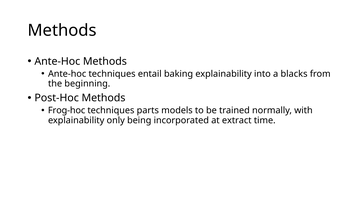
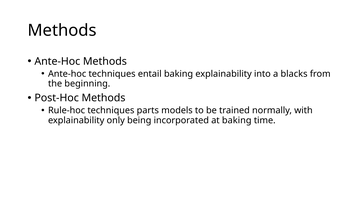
Frog-hoc: Frog-hoc -> Rule-hoc (67, 111)
at extract: extract -> baking (237, 120)
